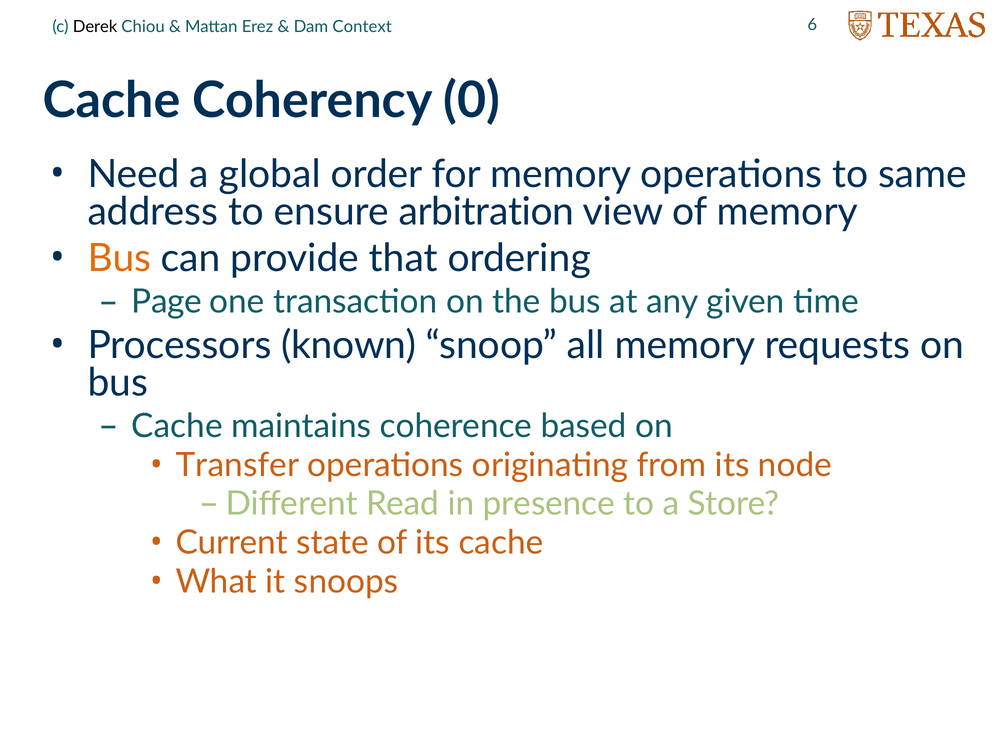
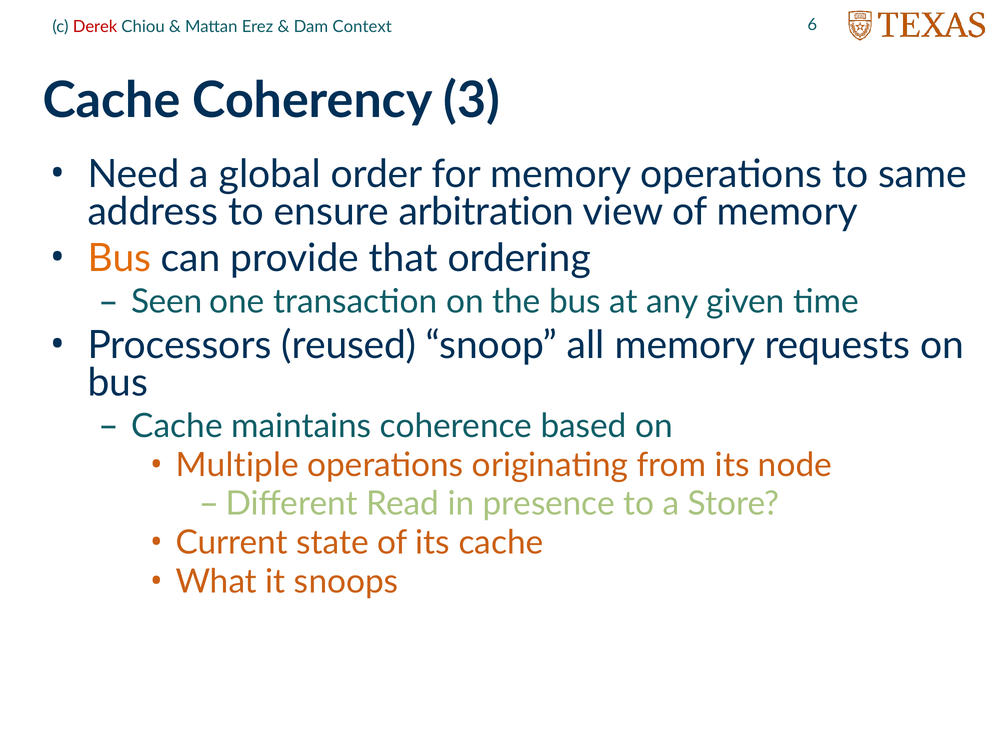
Derek colour: black -> red (95, 27)
0: 0 -> 3 (472, 101)
Page: Page -> Seen (167, 301)
known: known -> reused (349, 345)
Transfer: Transfer -> Multiple (237, 465)
